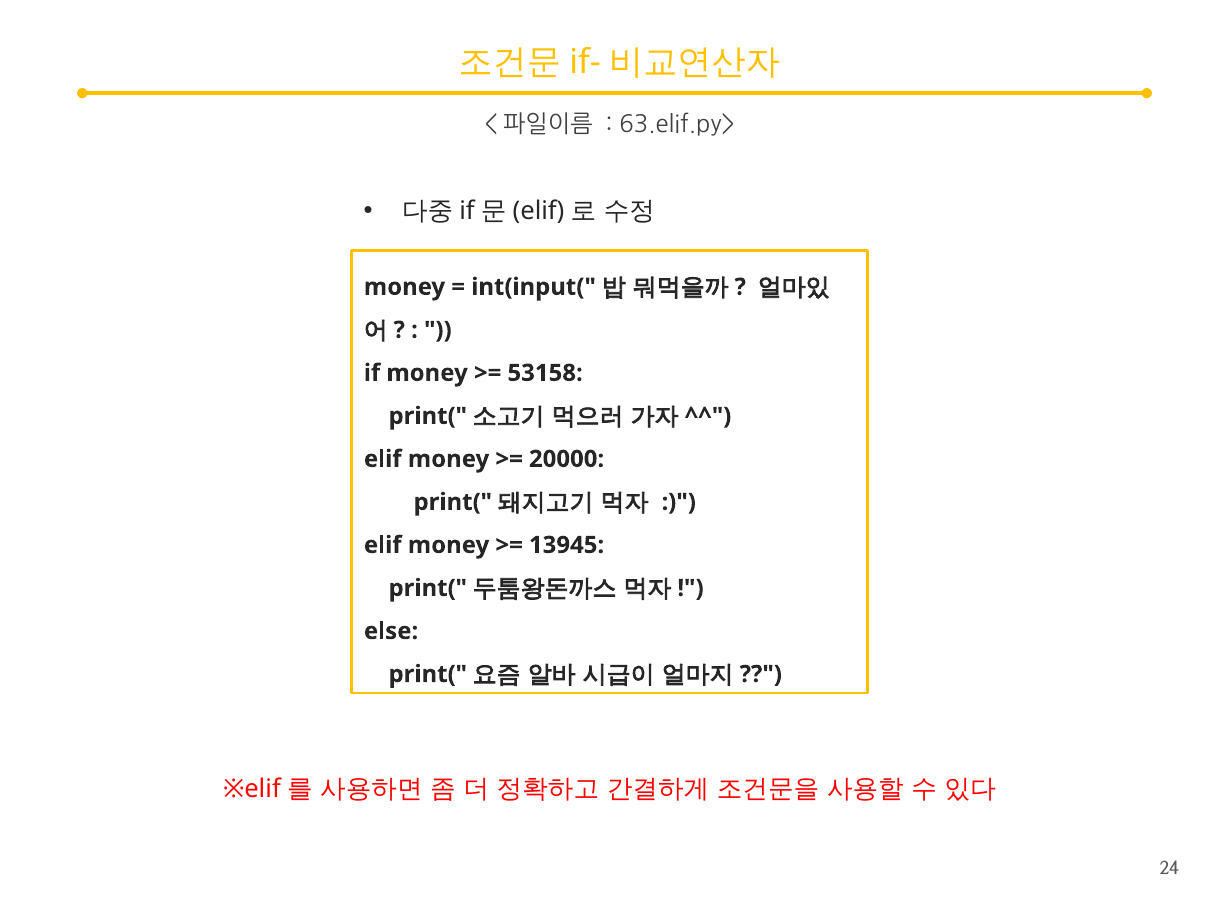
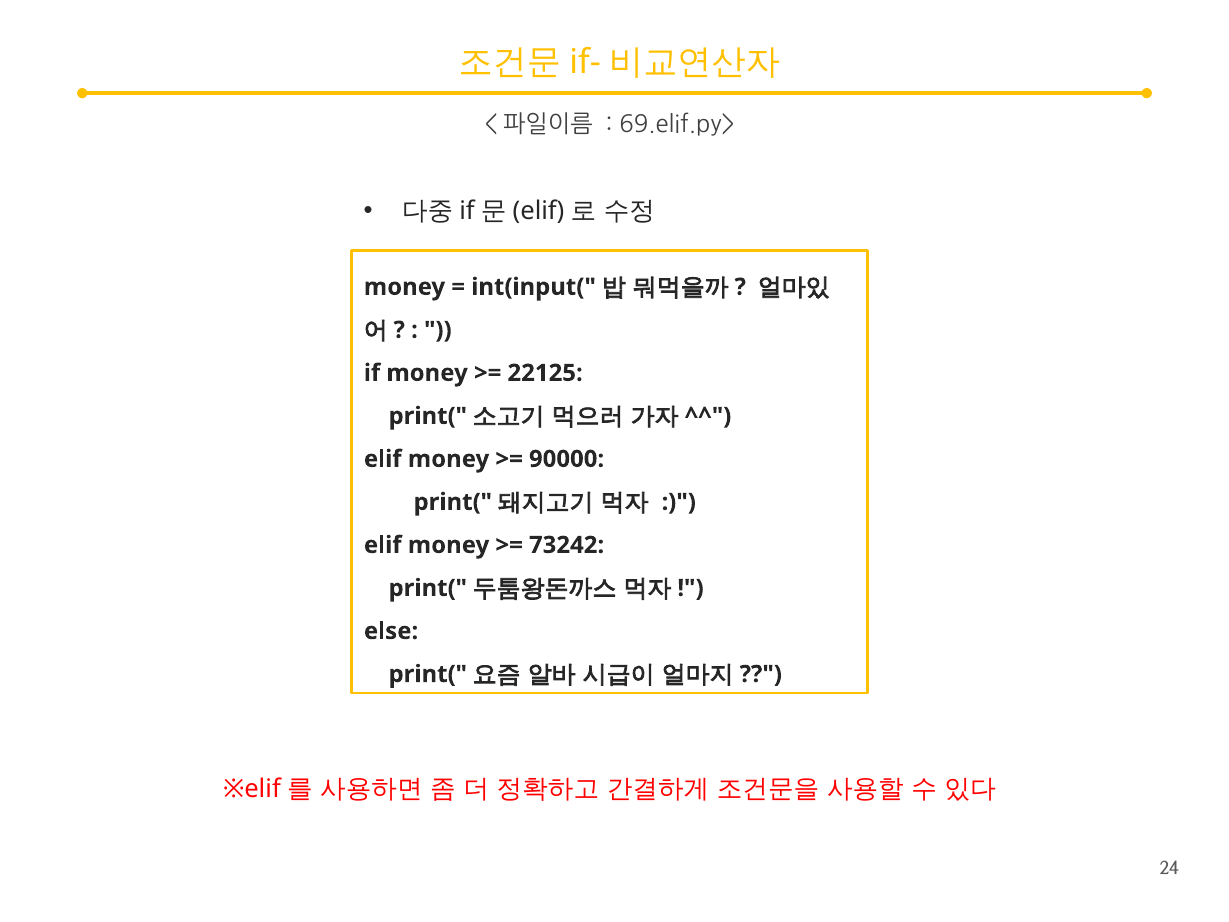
63.elif.py>: 63.elif.py> -> 69.elif.py> (677, 125)
53158: 53158 -> 22125 (545, 373)
20000: 20000 -> 90000 (567, 459)
13945: 13945 -> 73242 (567, 545)
